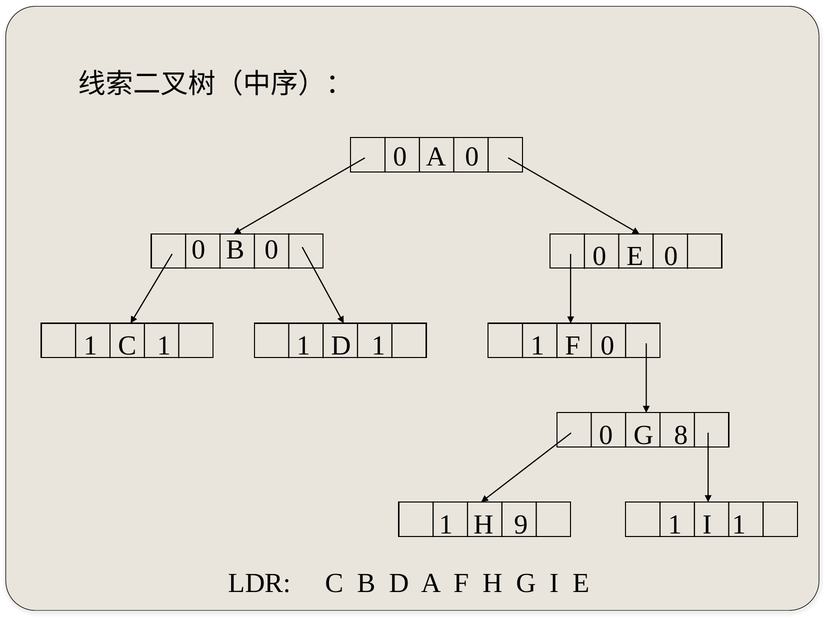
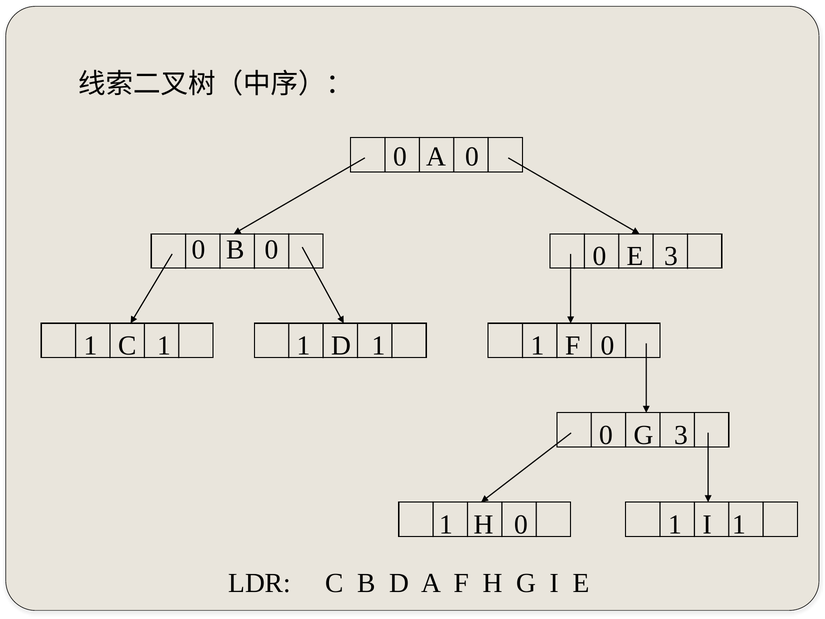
E 0: 0 -> 3 (671, 256)
G 8: 8 -> 3 (681, 435)
H 9: 9 -> 0 (521, 524)
